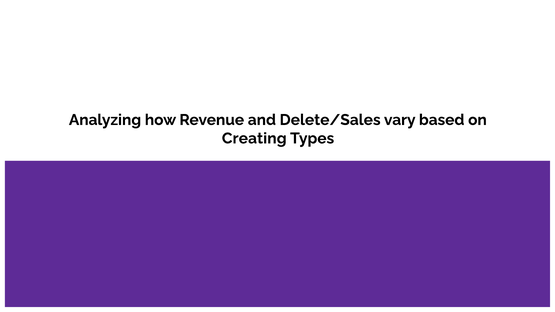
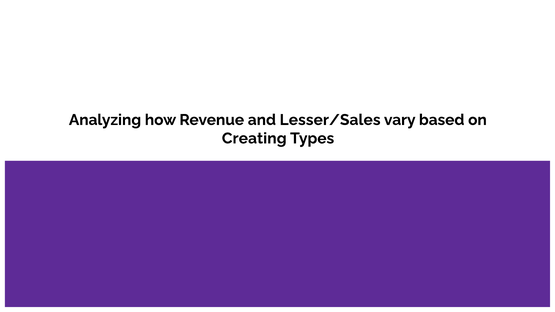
Delete/Sales: Delete/Sales -> Lesser/Sales (330, 120)
